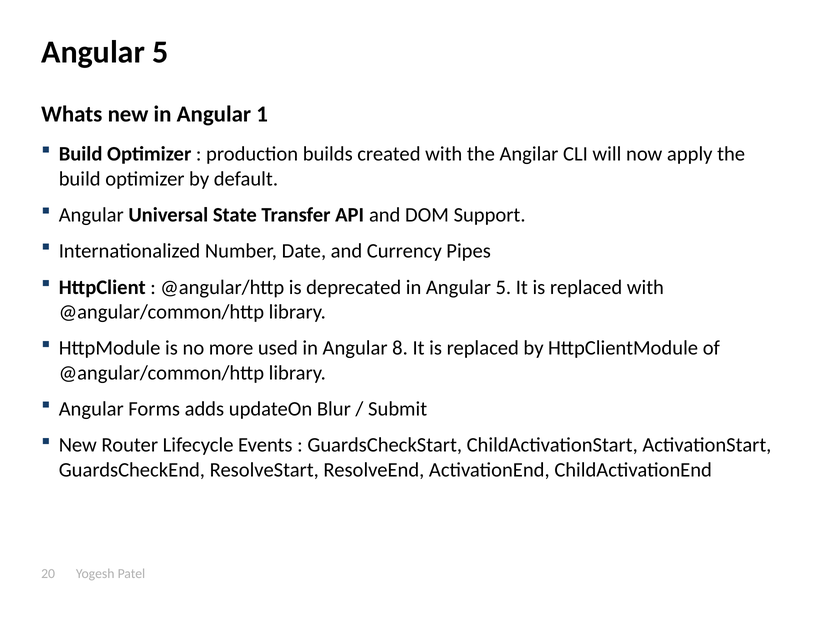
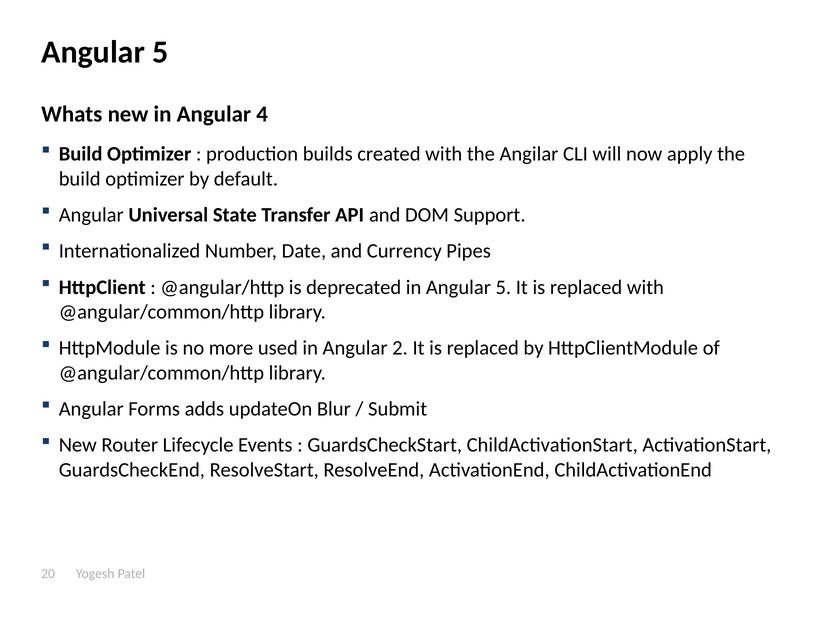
1: 1 -> 4 (262, 114)
8: 8 -> 2 (400, 348)
